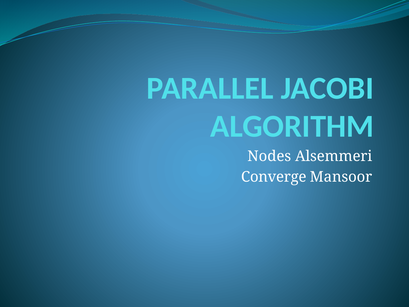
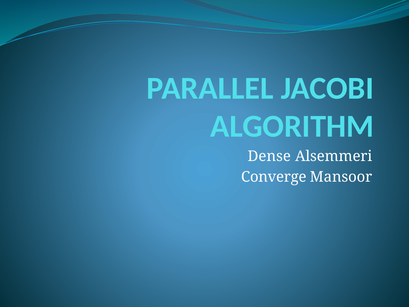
Nodes: Nodes -> Dense (269, 156)
